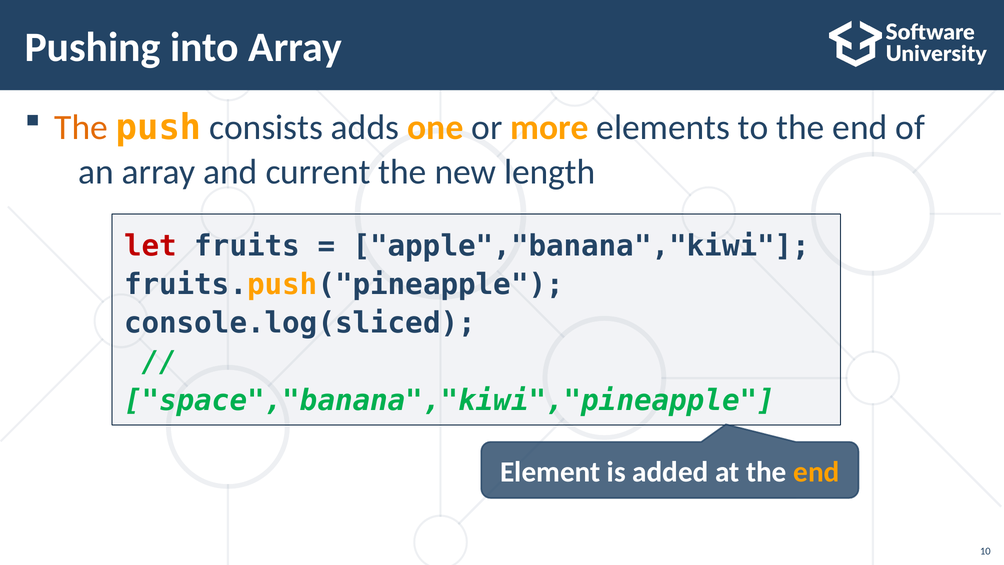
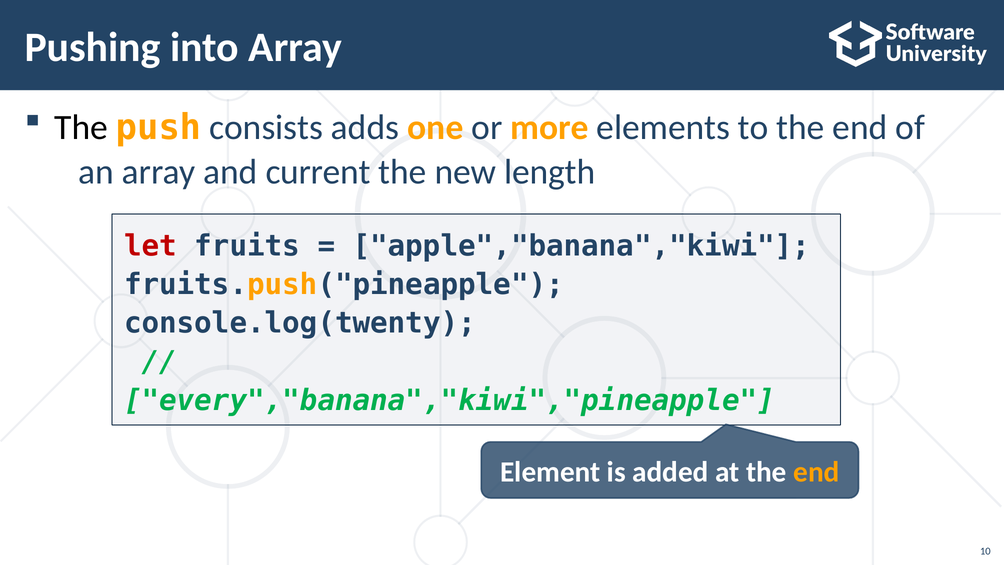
The colour: orange -> black (81, 127)
console.log(sliced: console.log(sliced -> console.log(twenty (300, 323)
space","banana","kiwi","pineapple: space","banana","kiwi","pineapple -> every","banana","kiwi","pineapple (449, 400)
